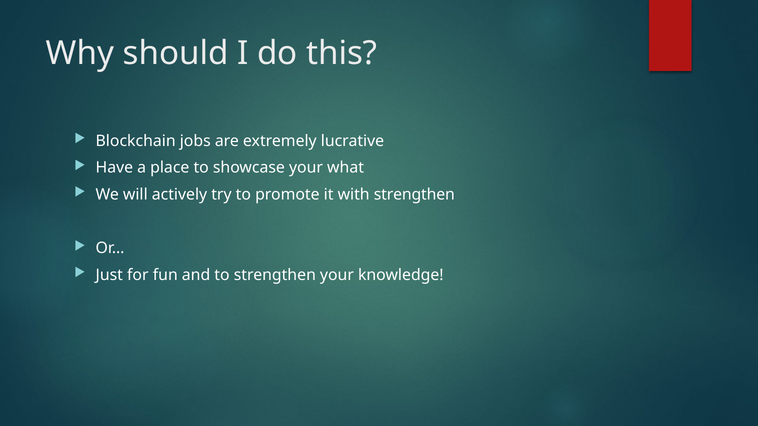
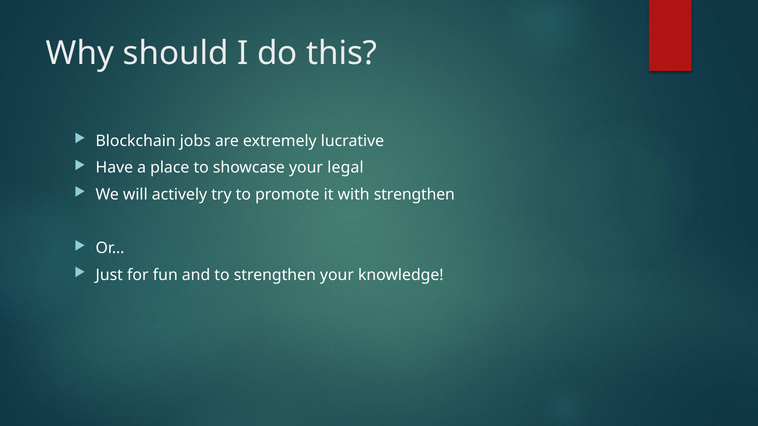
what: what -> legal (345, 168)
